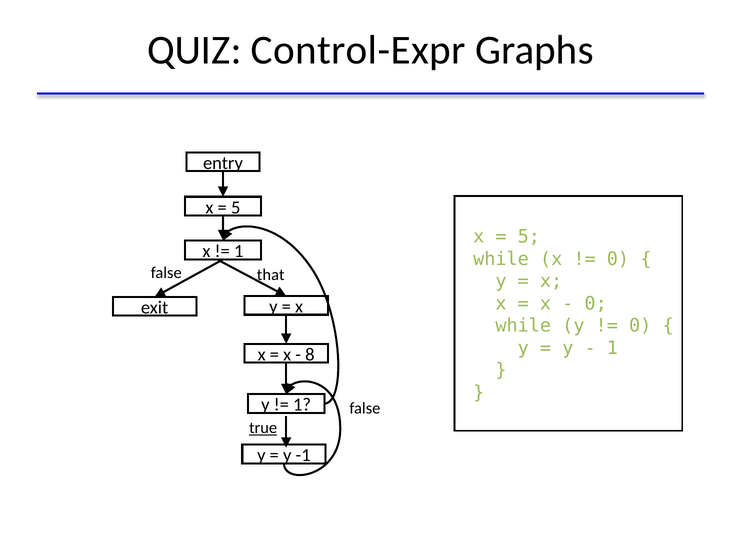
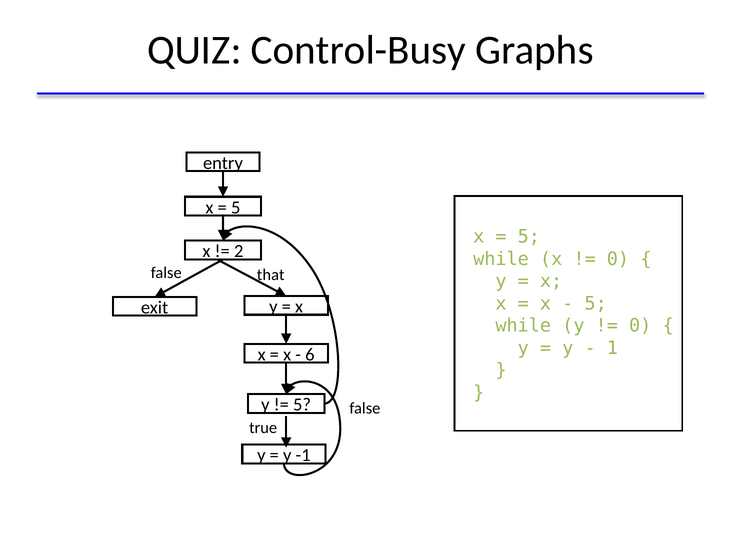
Control-Expr: Control-Expr -> Control-Busy (358, 50)
1: 1 -> 2 (239, 251)
0: 0 -> 5 (596, 303)
8: 8 -> 6 (310, 354)
1: 1 -> 5 (302, 405)
true underline: present -> none (263, 428)
